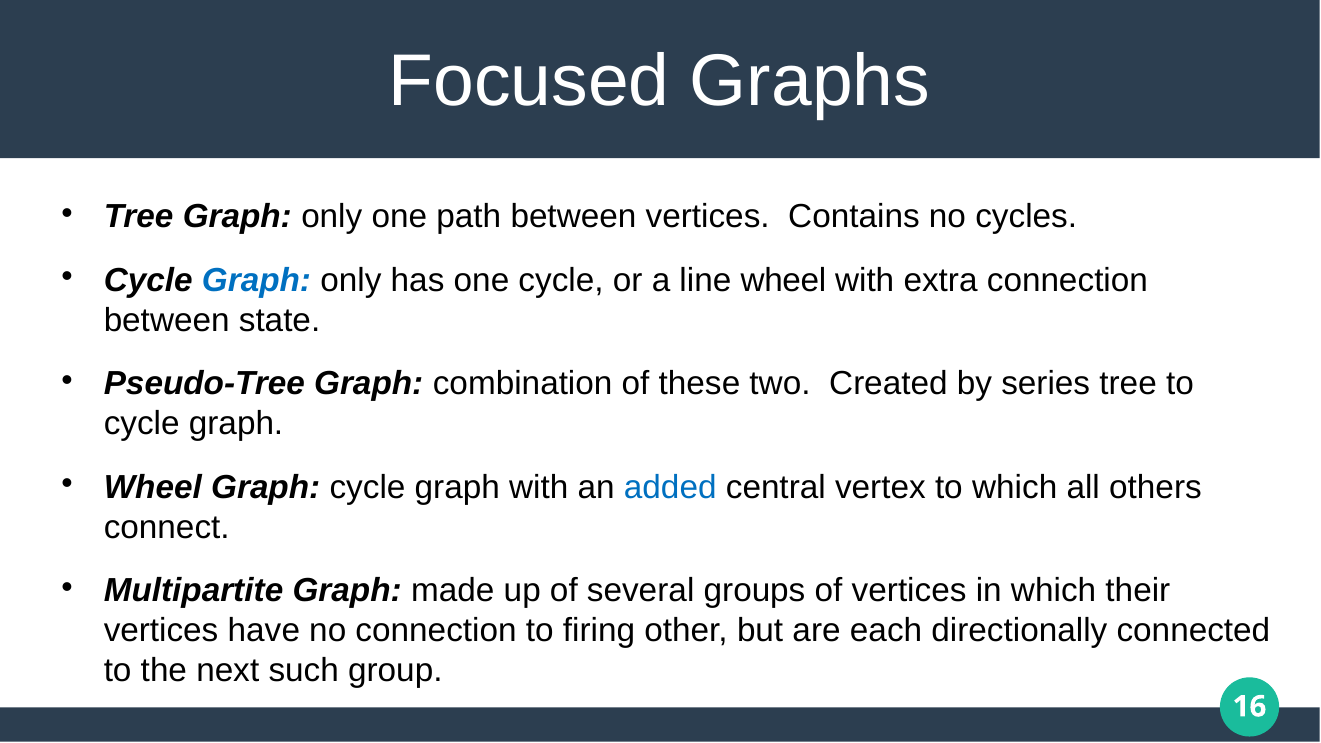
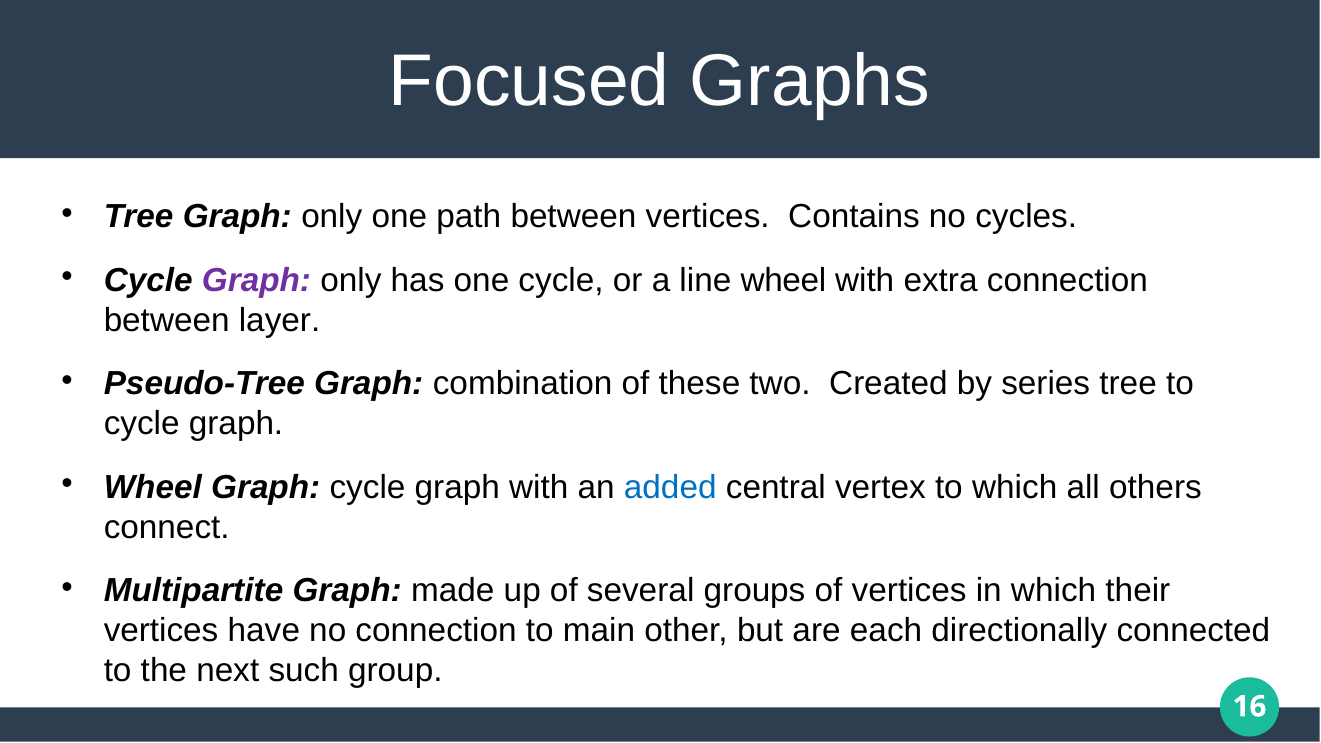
Graph colour: blue -> purple (256, 280)
state: state -> layer (280, 320)
firing: firing -> main (599, 631)
